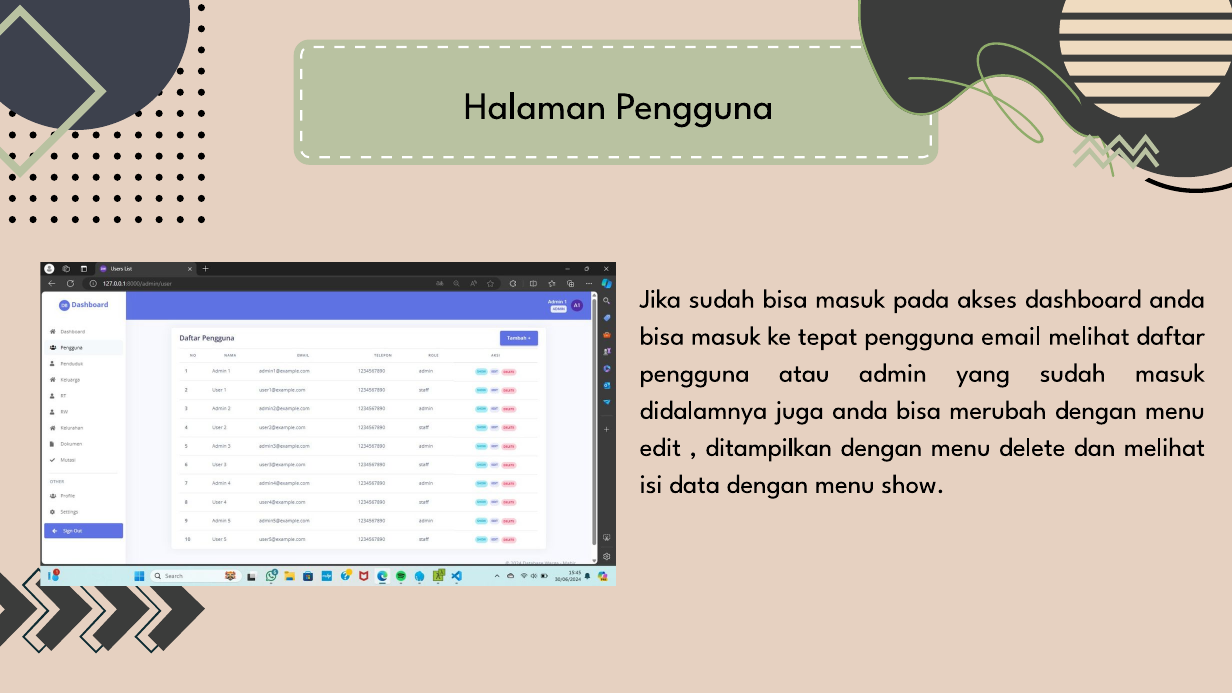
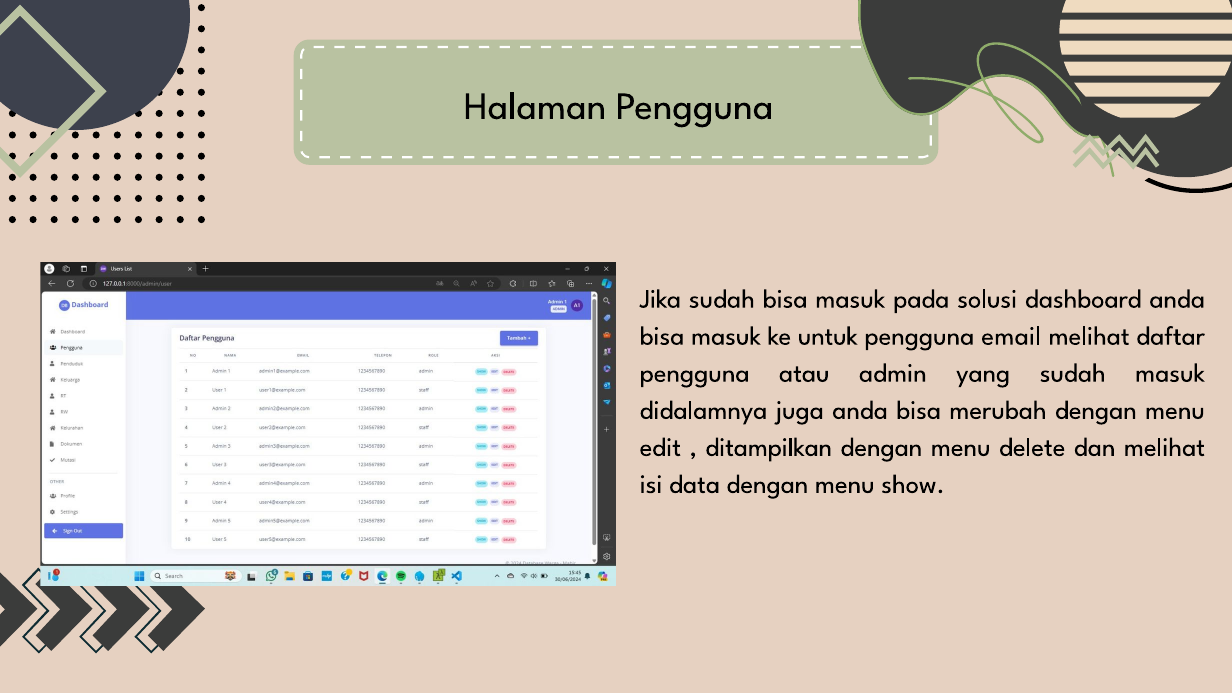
akses: akses -> solusi (987, 299)
tepat: tepat -> untuk (828, 336)
